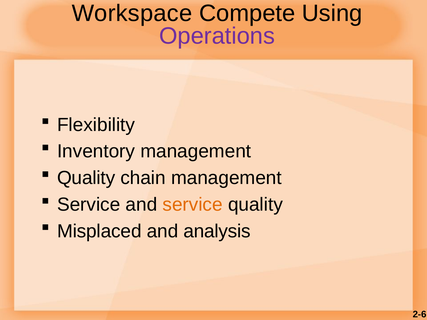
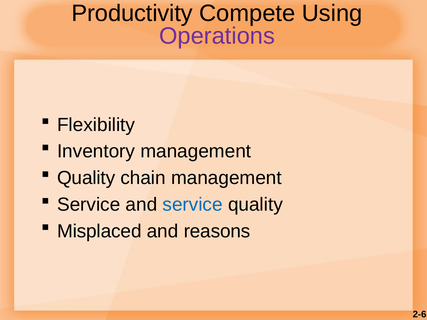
Workspace: Workspace -> Productivity (132, 13)
service colour: orange -> blue (193, 205)
analysis: analysis -> reasons (217, 231)
